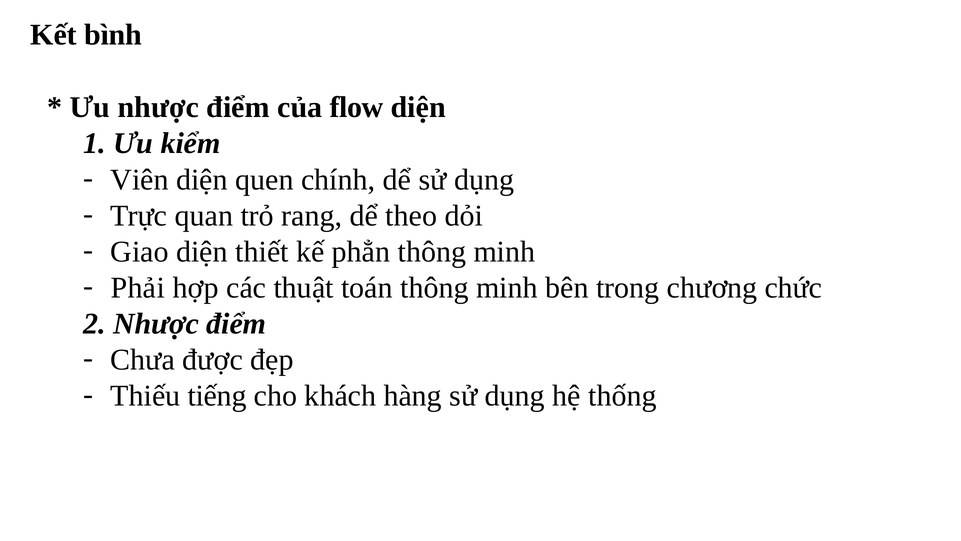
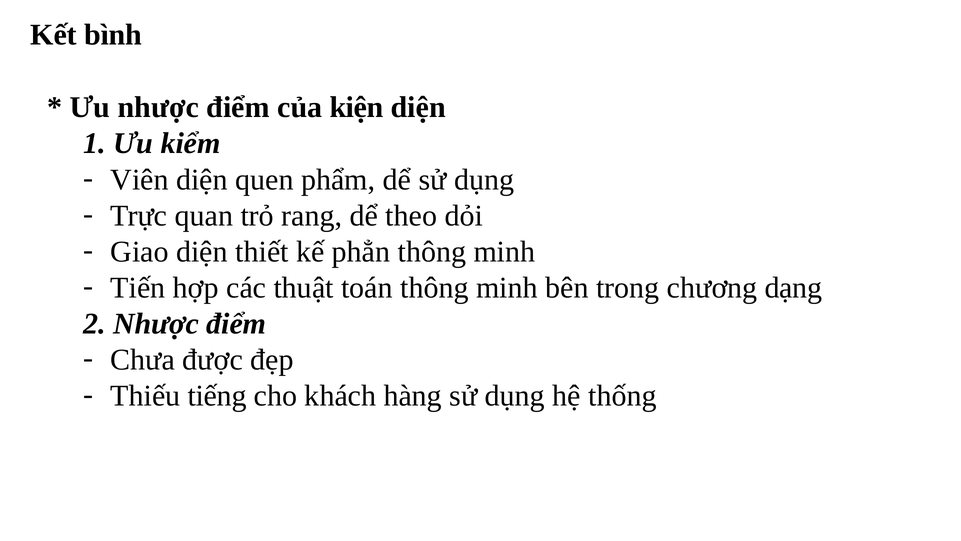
flow: flow -> kiện (357, 107)
chính: chính -> phẩm (338, 179)
Phải: Phải -> Tiến (138, 288)
chức: chức -> dạng (793, 288)
